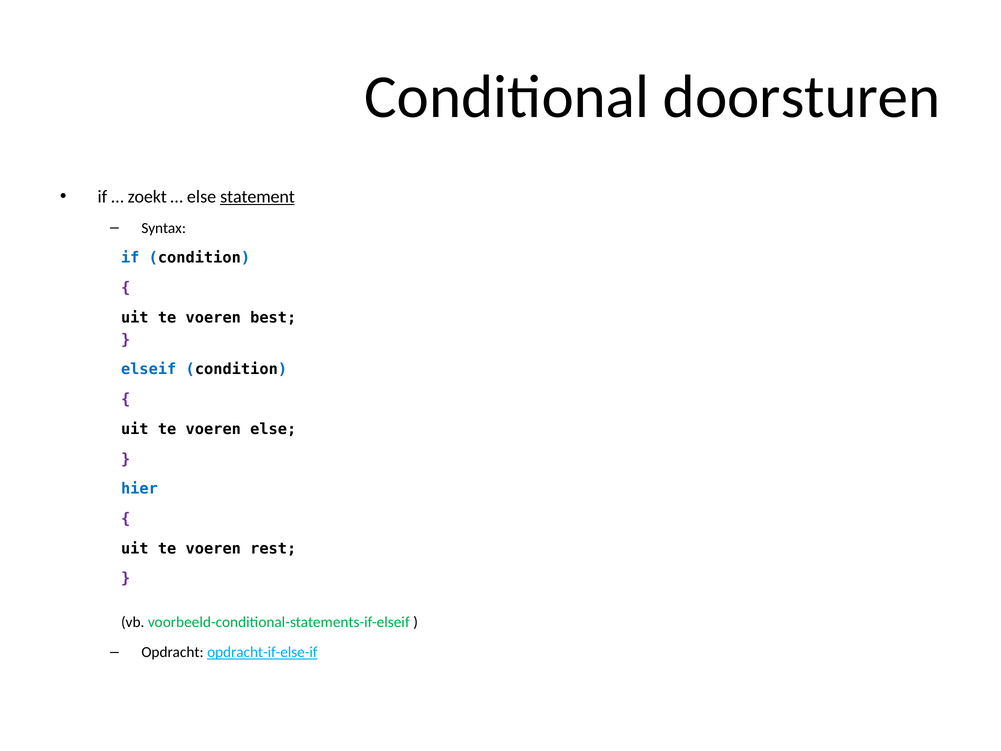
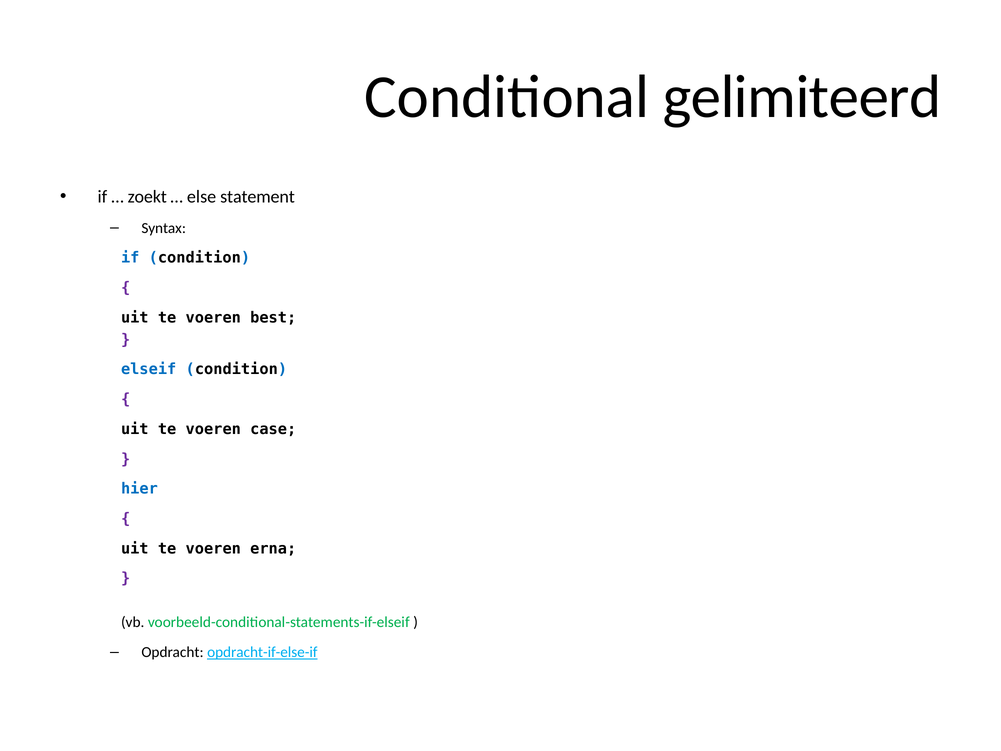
doorsturen: doorsturen -> gelimiteerd (802, 97)
statement underline: present -> none (258, 197)
voeren else: else -> case (273, 429)
rest: rest -> erna (273, 548)
